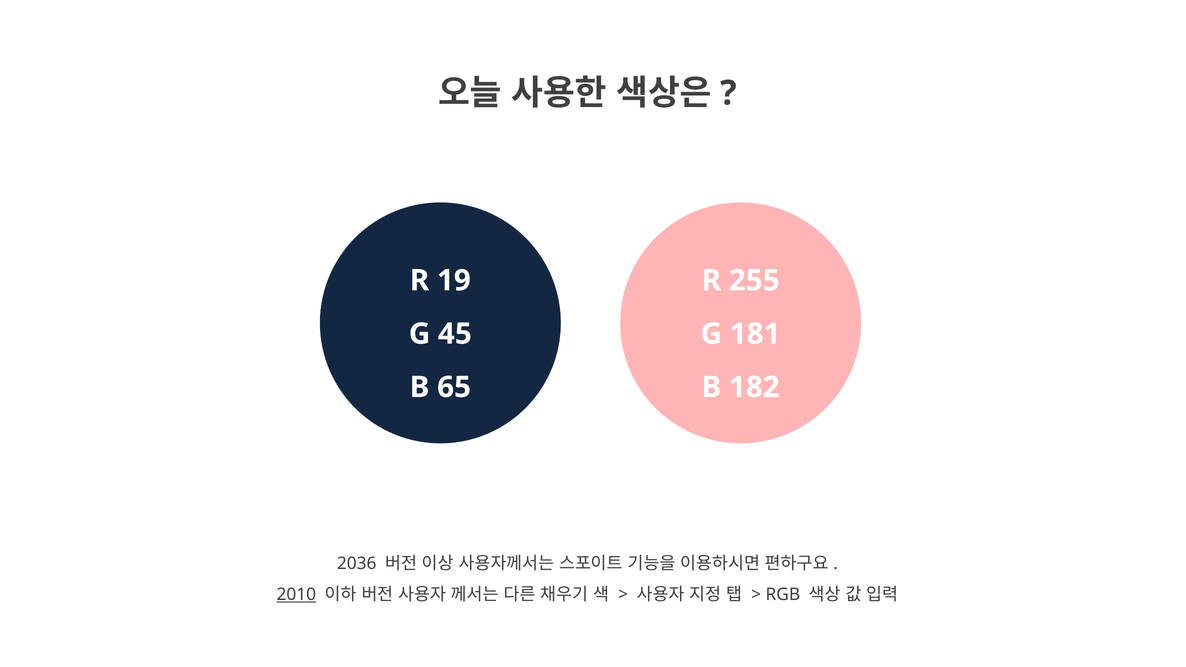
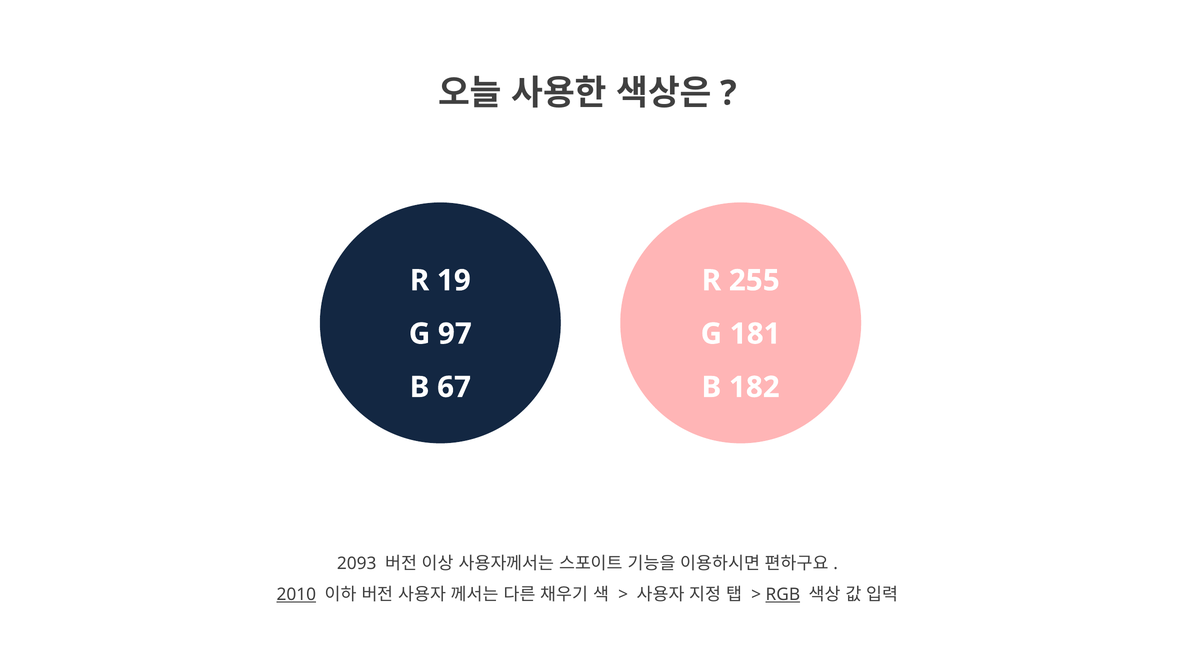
45: 45 -> 97 (455, 334)
65: 65 -> 67 (454, 387)
2036: 2036 -> 2093 (357, 564)
RGB underline: none -> present (783, 595)
